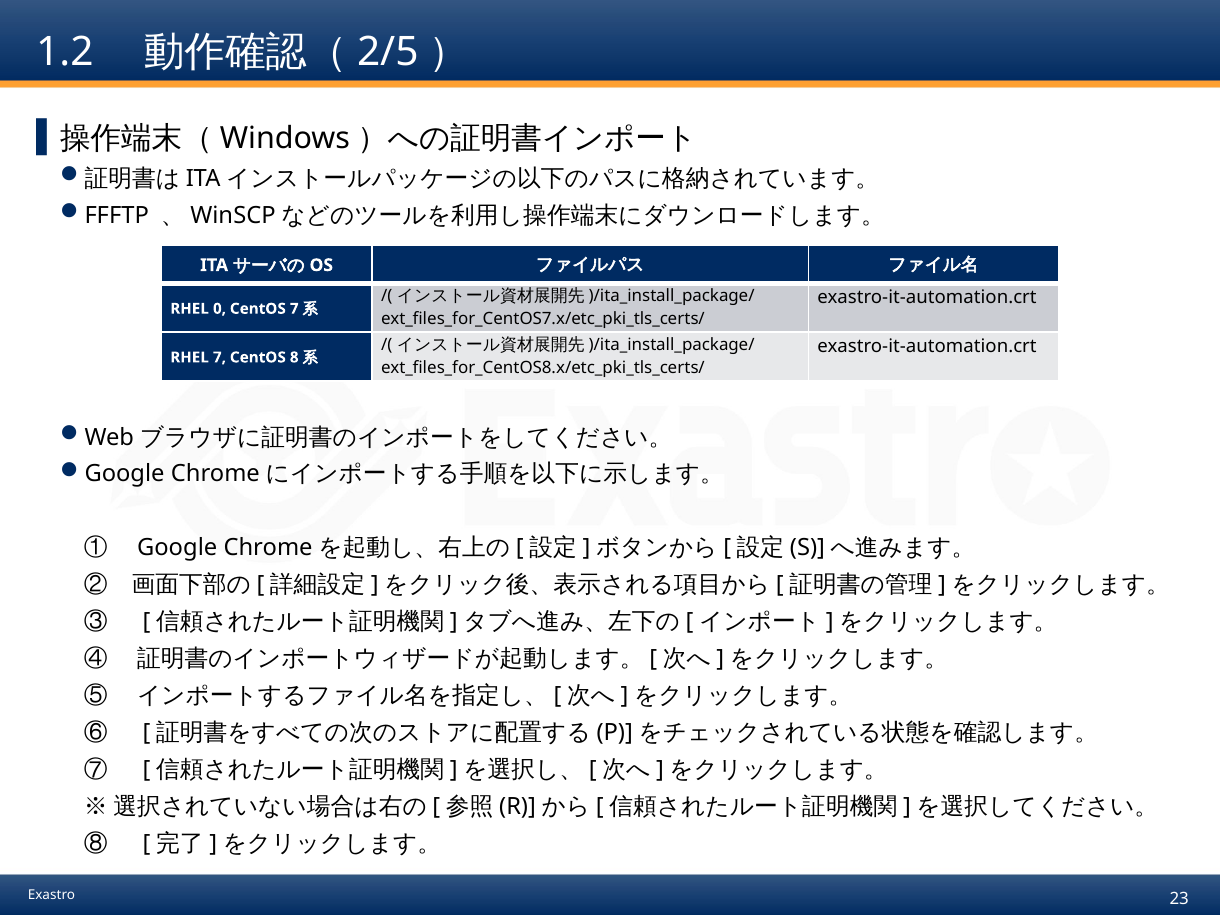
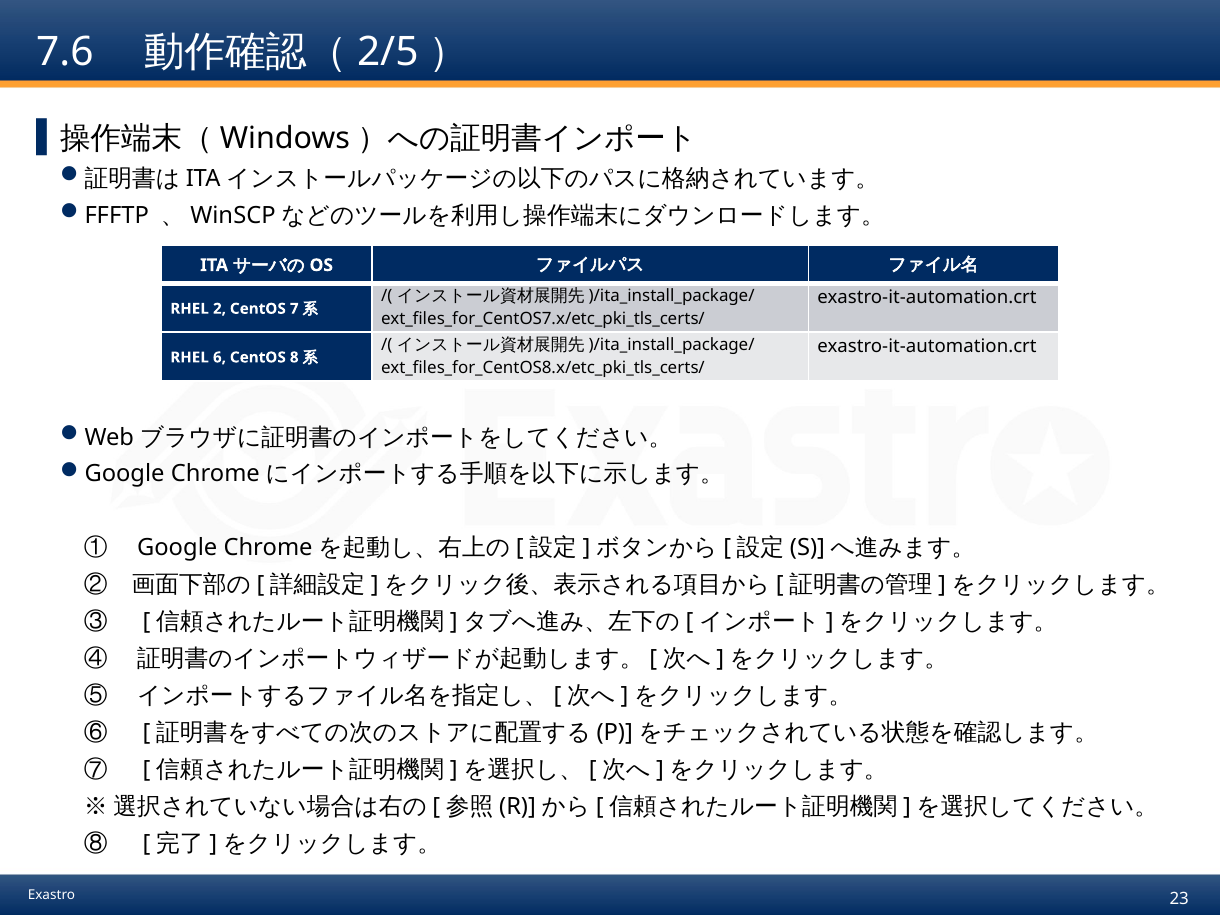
1.2: 1.2 -> 7.6 (65, 52)
0: 0 -> 2 (219, 309)
RHEL 7: 7 -> 6 (219, 357)
